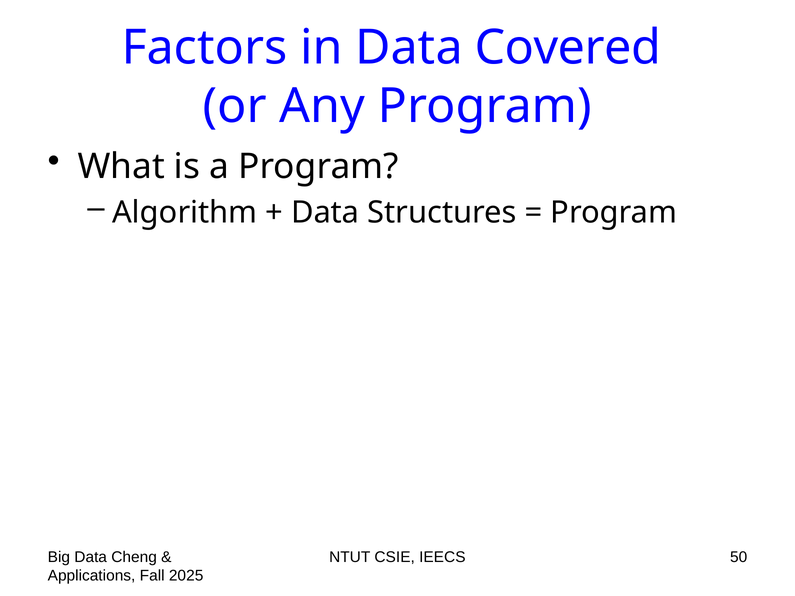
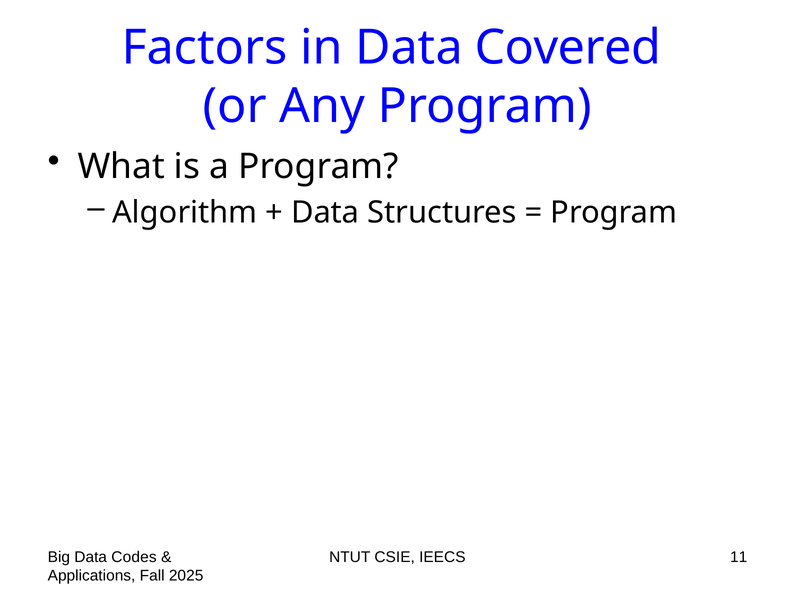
Cheng: Cheng -> Codes (134, 557)
50: 50 -> 11 (739, 557)
